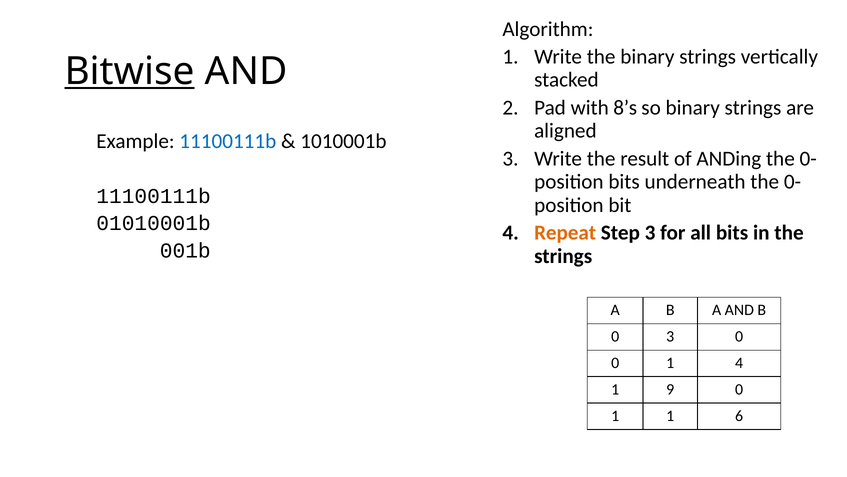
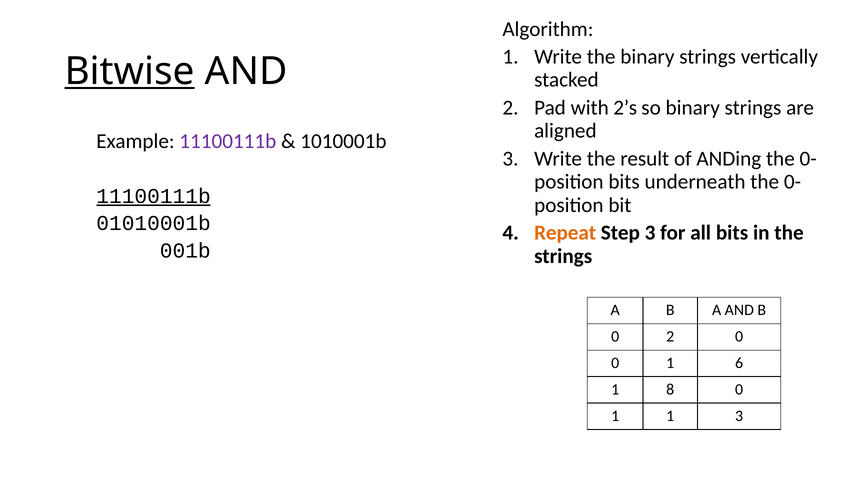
8’s: 8’s -> 2’s (625, 108)
11100111b colour: blue -> purple (228, 141)
11100111b underline: none -> present (154, 196)
0 3: 3 -> 2 (670, 336)
1 4: 4 -> 6 (739, 363)
9: 9 -> 8 (670, 389)
1 6: 6 -> 3 (739, 416)
